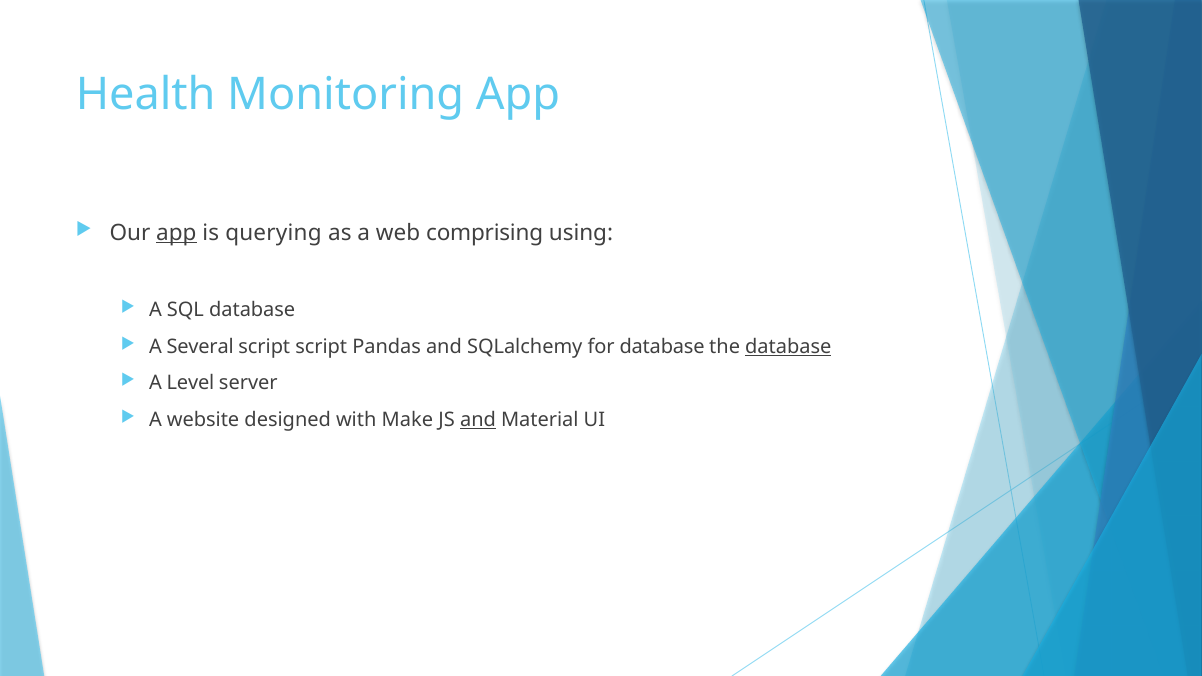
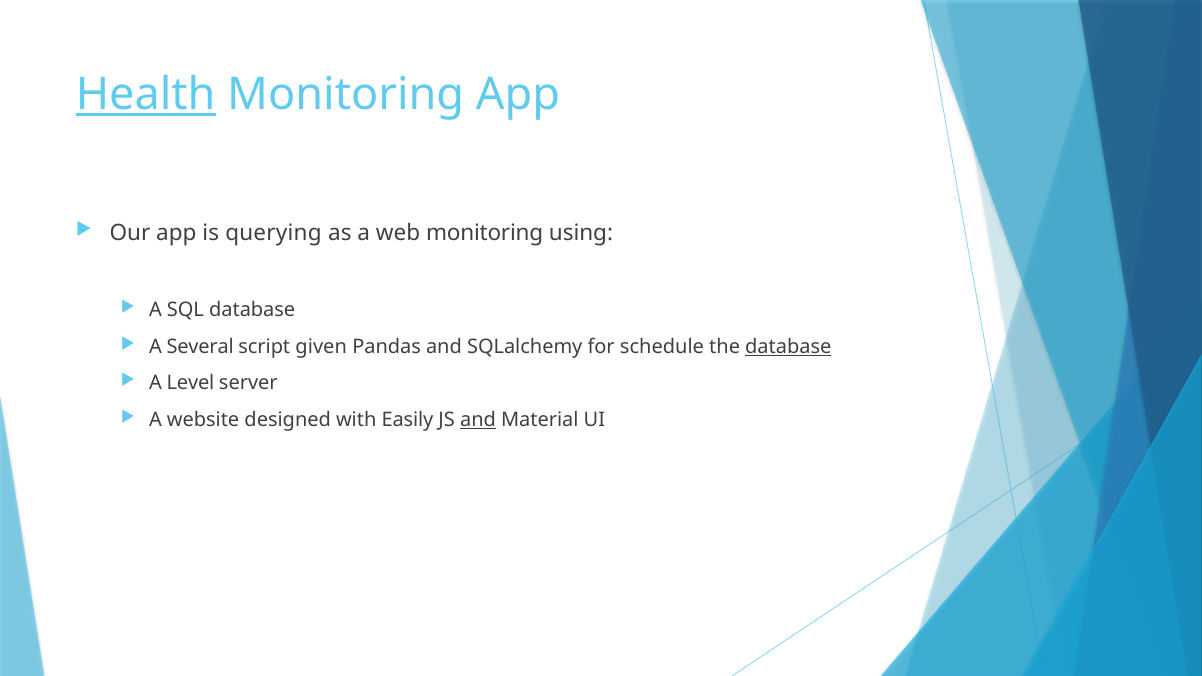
Health underline: none -> present (146, 95)
app underline: present -> none (176, 233)
web comprising: comprising -> monitoring (485, 233)
script script: script -> given (321, 347)
for database: database -> schedule (662, 347)
Make: Make -> Easily (408, 420)
